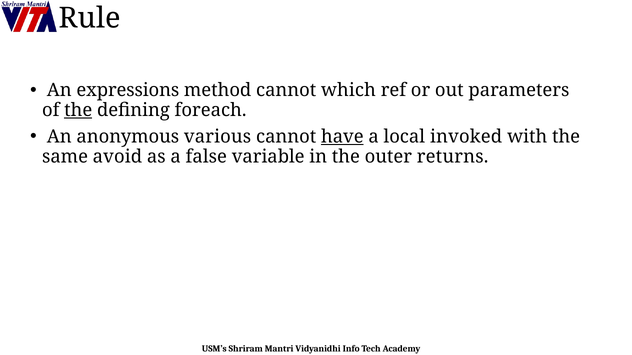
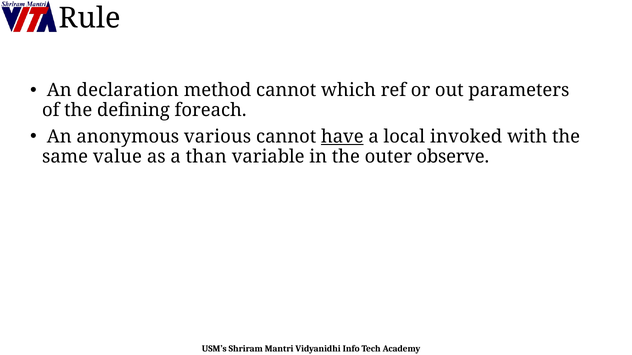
expressions: expressions -> declaration (128, 90)
the underline: present -> none (78, 110)
avoid: avoid -> value (117, 157)
false: false -> than (206, 157)
returns: returns -> observe (453, 157)
